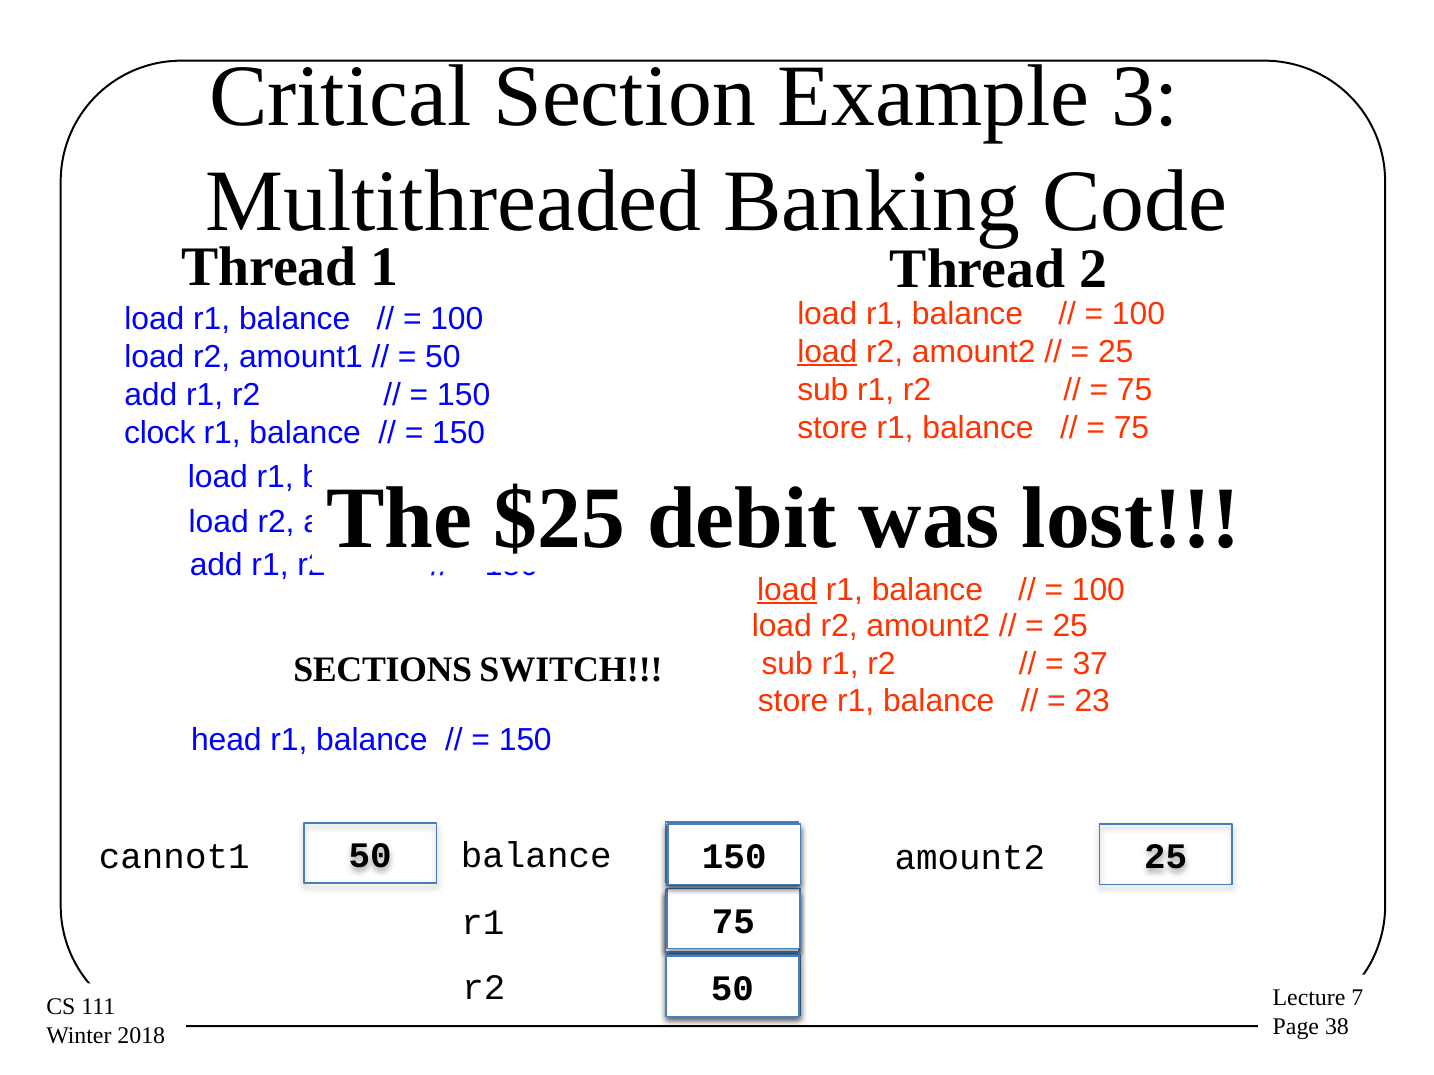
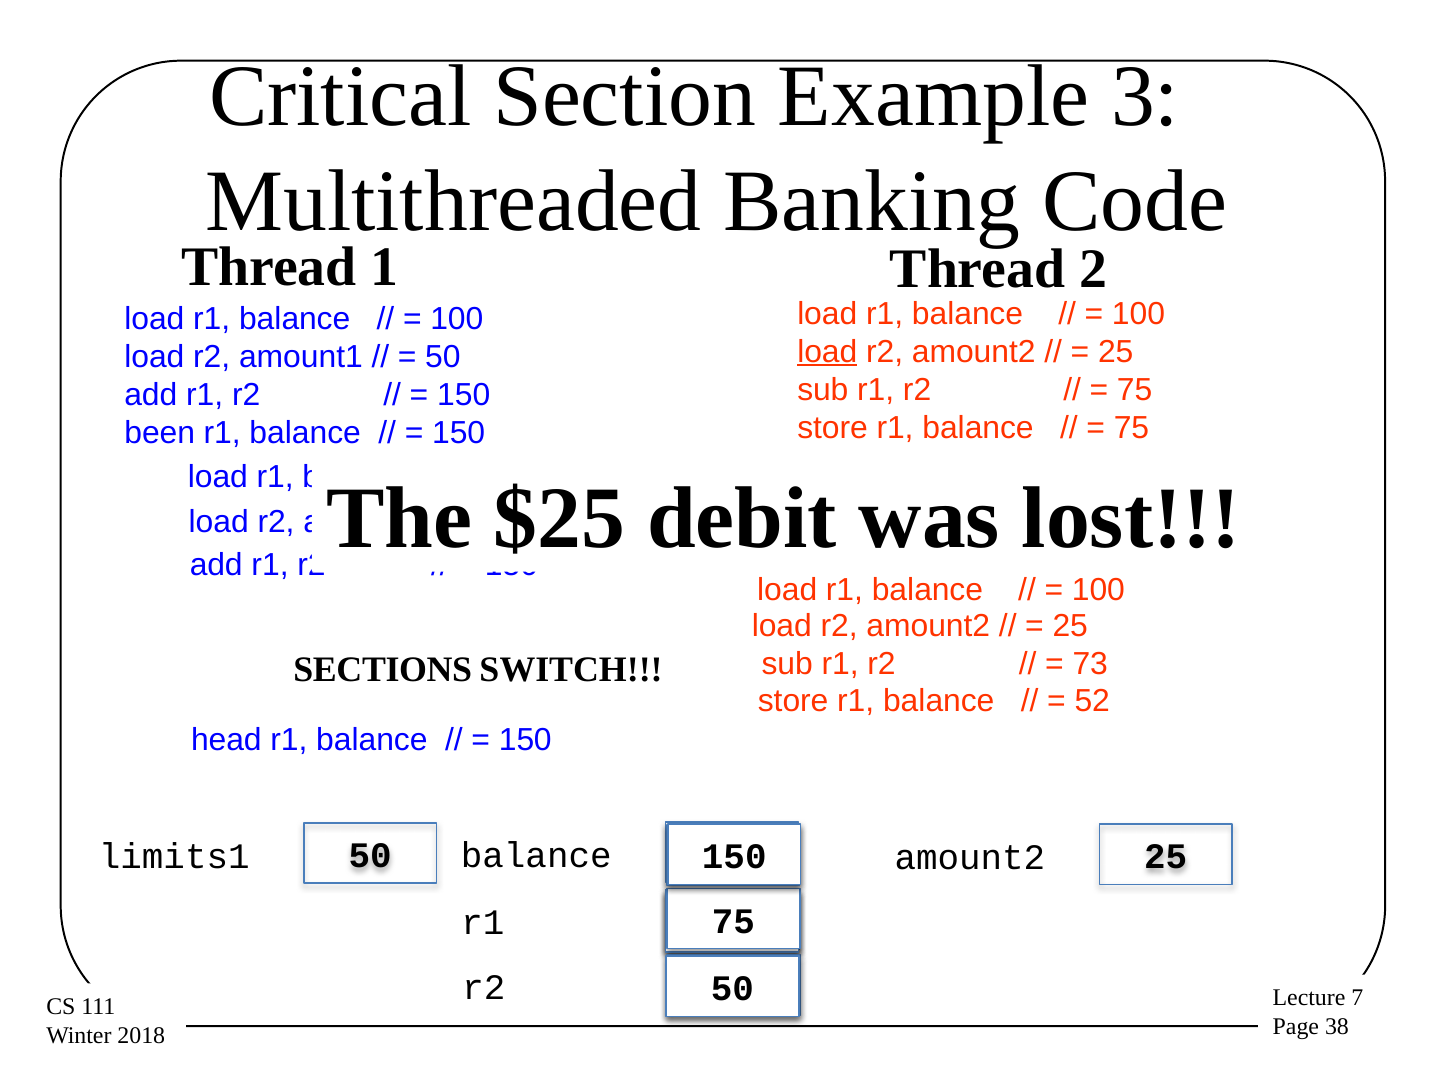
clock: clock -> been (160, 434)
load underline: present -> none (787, 590)
37: 37 -> 73 (1090, 665)
23: 23 -> 52 (1092, 701)
cannot1: cannot1 -> limits1 (174, 857)
